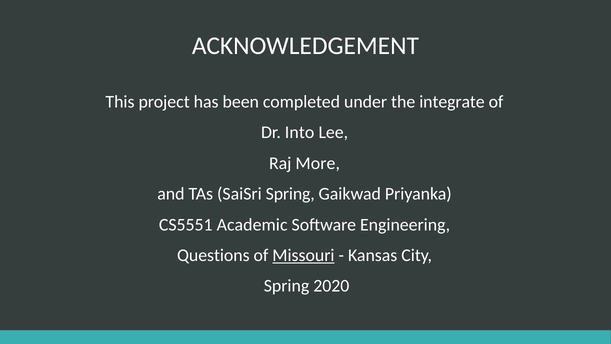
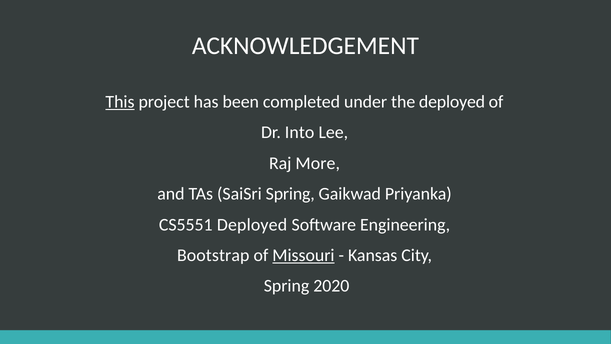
This underline: none -> present (120, 102)
the integrate: integrate -> deployed (452, 102)
CS5551 Academic: Academic -> Deployed (252, 224)
Questions: Questions -> Bootstrap (213, 255)
